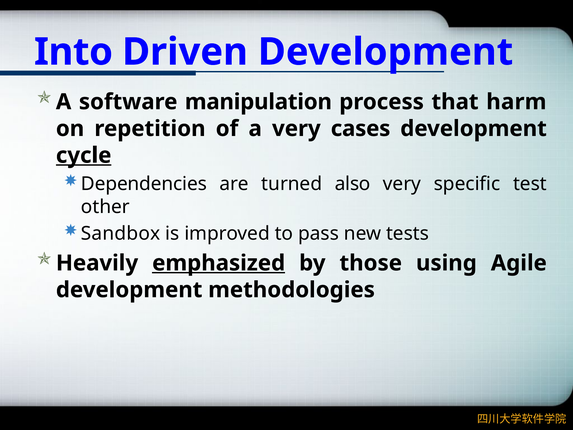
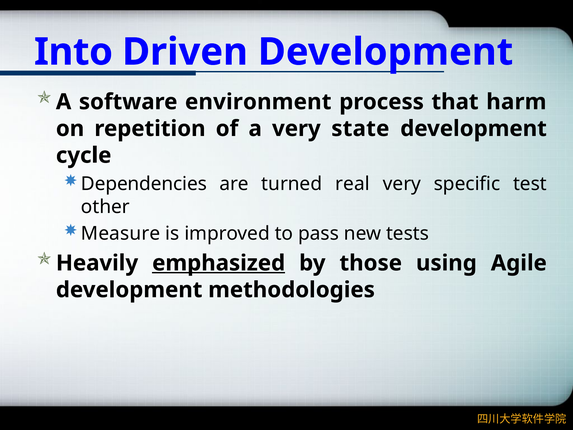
manipulation: manipulation -> environment (258, 102)
cases: cases -> state (360, 129)
cycle underline: present -> none (84, 155)
also: also -> real (352, 184)
Sandbox: Sandbox -> Measure (121, 233)
